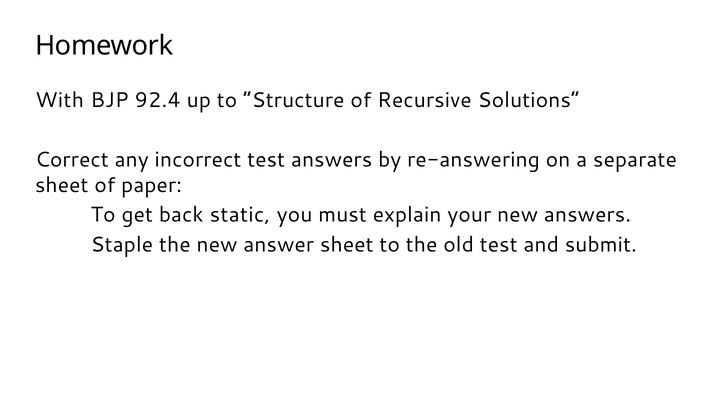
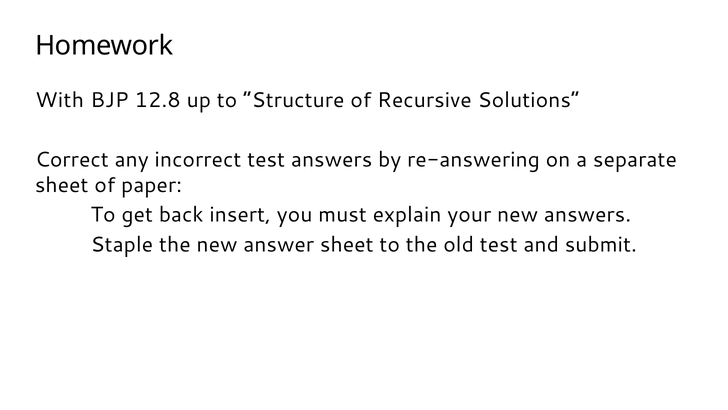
92.4: 92.4 -> 12.8 (158, 100)
static: static -> insert (240, 215)
